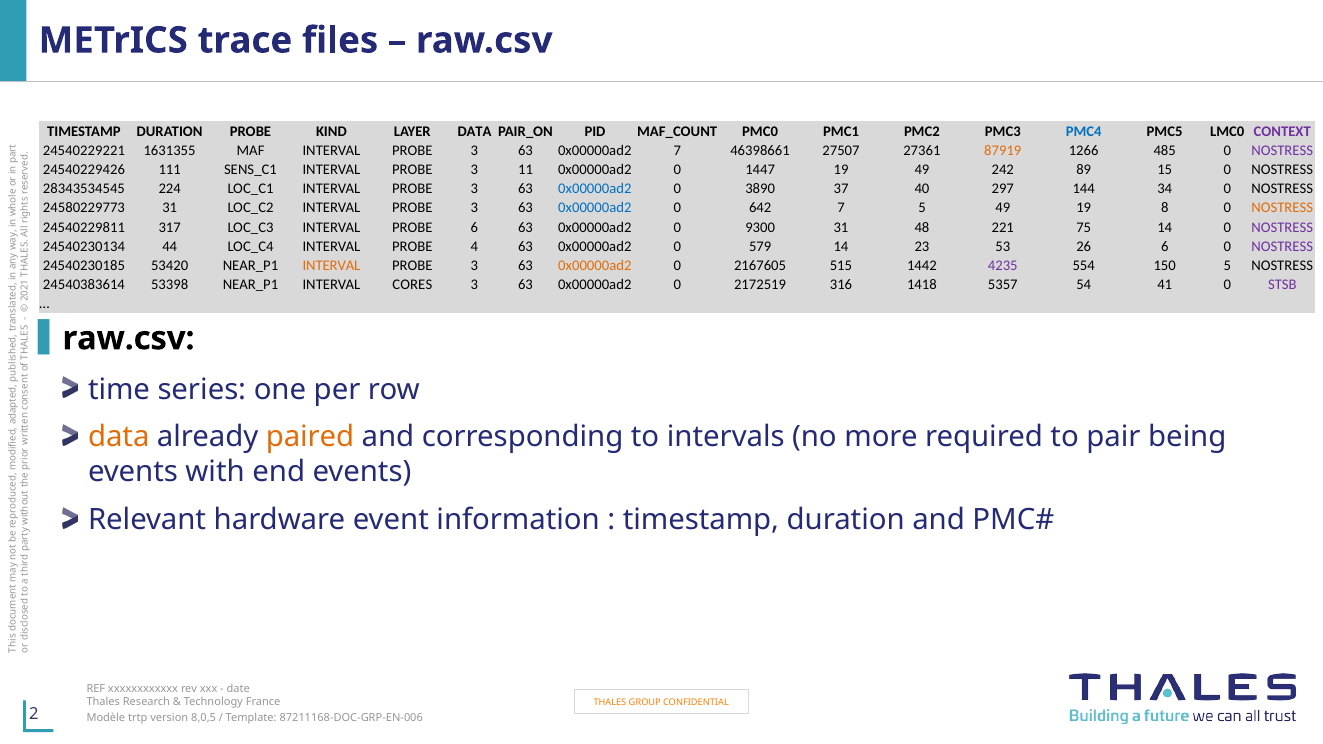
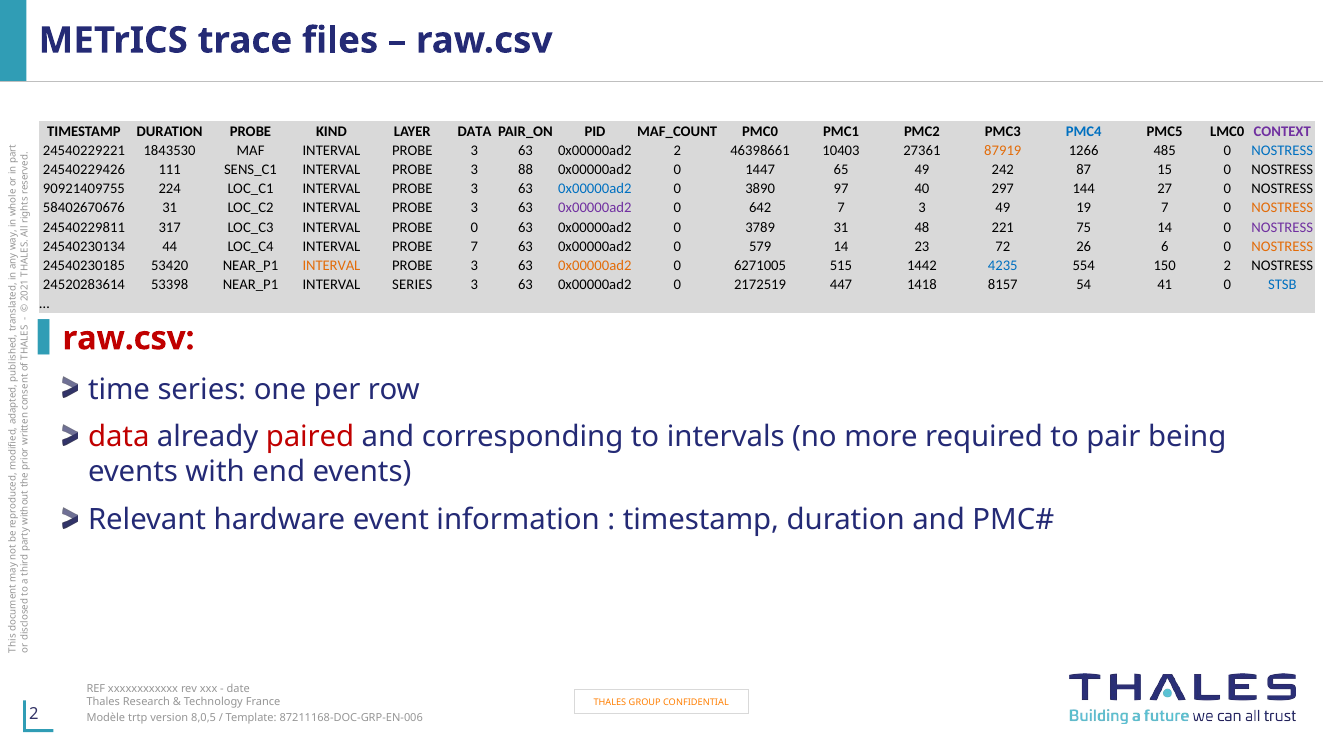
1631355: 1631355 -> 1843530 (170, 151)
0x00000ad2 7: 7 -> 2 (677, 151)
27507: 27507 -> 10403 (841, 151)
NOSTRESS colour: purple -> blue (1282, 151)
11: 11 -> 88 (526, 170)
1447 19: 19 -> 65 (841, 170)
89: 89 -> 87 (1084, 170)
28343534545: 28343534545 -> 90921409755 (84, 189)
37: 37 -> 97 (841, 189)
34: 34 -> 27 (1165, 189)
24580229773: 24580229773 -> 58402670676 (84, 208)
0x00000ad2 colour: blue -> purple (595, 208)
7 5: 5 -> 3 (922, 208)
19 8: 8 -> 7 (1165, 208)
PROBE 6: 6 -> 0 (474, 227)
9300: 9300 -> 3789 (760, 227)
PROBE 4: 4 -> 7 (474, 246)
53: 53 -> 72 (1003, 246)
NOSTRESS colour: purple -> orange (1282, 246)
2167605: 2167605 -> 6271005 (760, 266)
4235 colour: purple -> blue (1003, 266)
150 5: 5 -> 2 (1227, 266)
24540383614: 24540383614 -> 24520283614 (84, 285)
INTERVAL CORES: CORES -> SERIES (412, 285)
316: 316 -> 447 (841, 285)
5357: 5357 -> 8157 (1003, 285)
STSB colour: purple -> blue (1282, 285)
raw.csv colour: black -> red (129, 338)
data colour: orange -> red (119, 437)
paired colour: orange -> red (310, 437)
